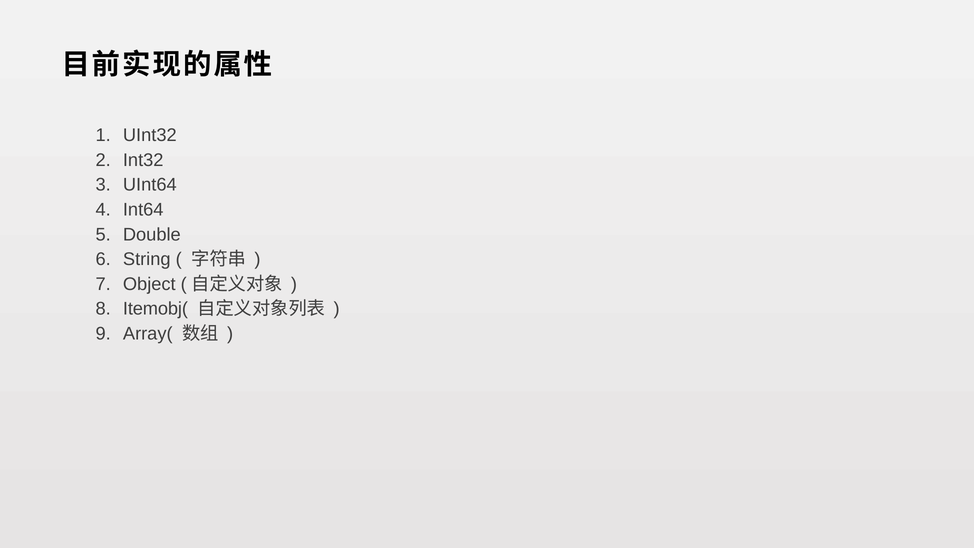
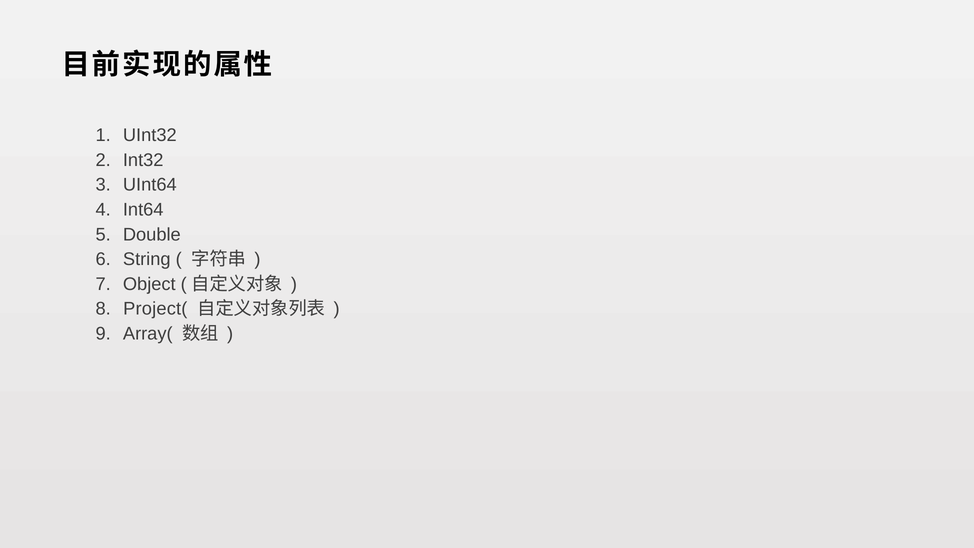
Itemobj(: Itemobj( -> Project( (155, 309)
